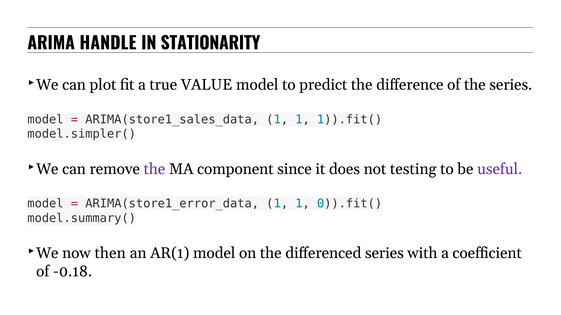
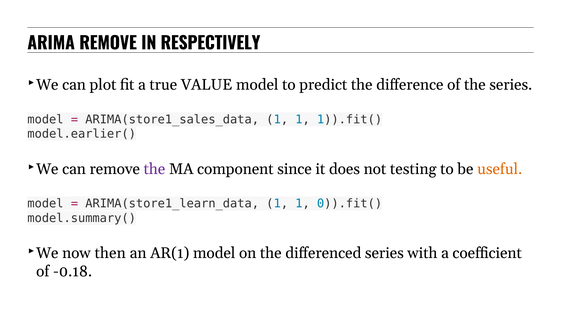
ARIMA HANDLE: HANDLE -> REMOVE (108, 44)
STATIONARITY: STATIONARITY -> RESPECTIVELY (210, 44)
model.simpler(: model.simpler( -> model.earlier( (82, 134)
useful colour: purple -> orange (500, 169)
ARIMA(store1_error_data: ARIMA(store1_error_data -> ARIMA(store1_learn_data (172, 204)
